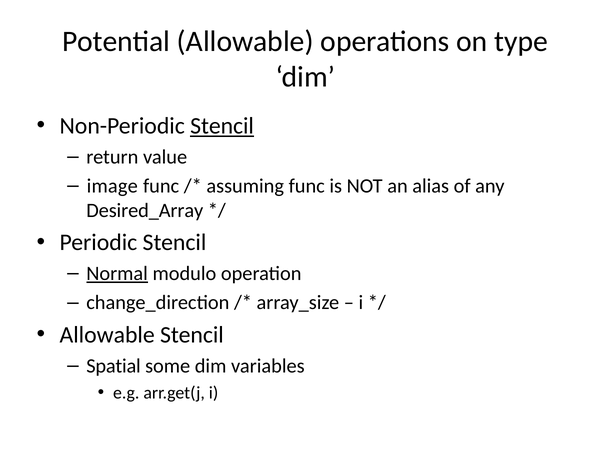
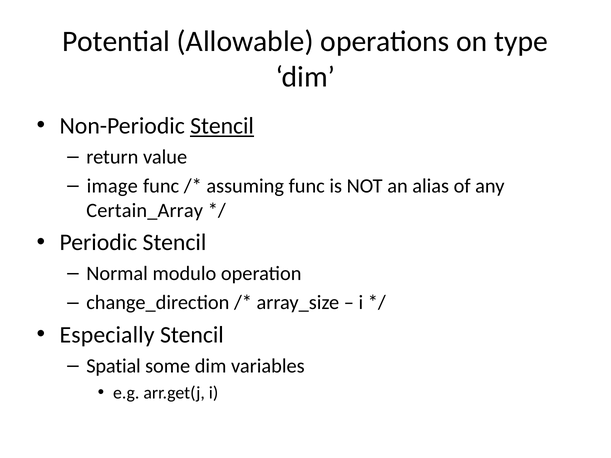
Desired_Array: Desired_Array -> Certain_Array (145, 211)
Normal underline: present -> none (117, 274)
Allowable: Allowable -> Especially (107, 335)
